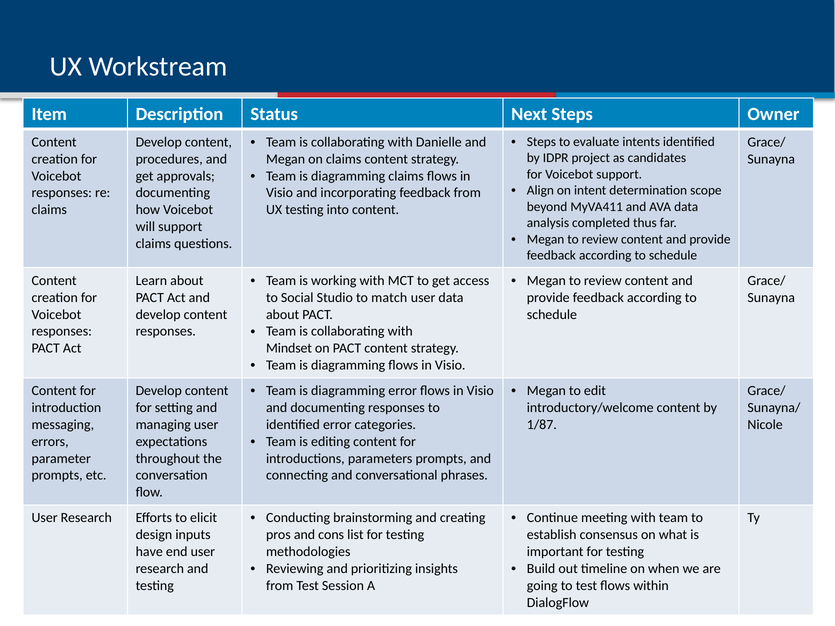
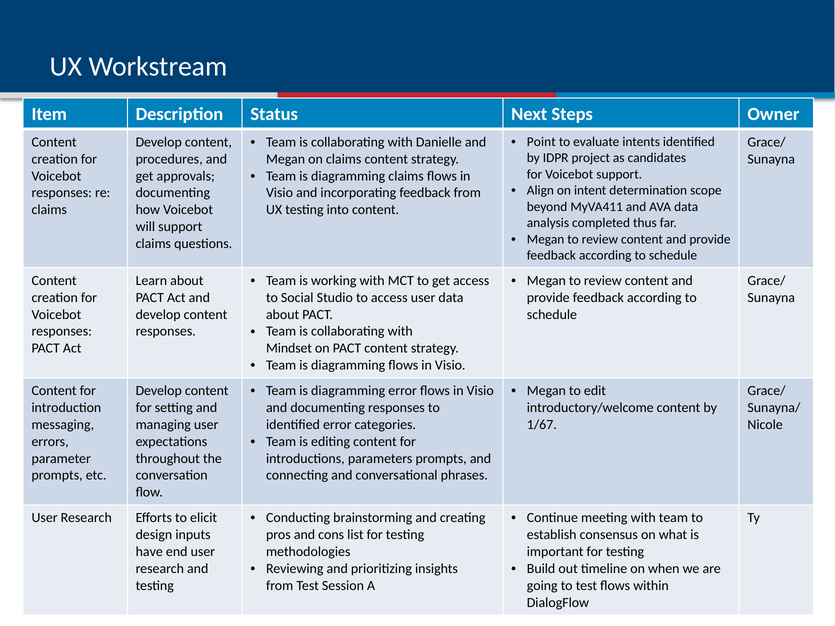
Steps: Steps -> Point (541, 142)
to match: match -> access (389, 298)
1/87: 1/87 -> 1/67 (542, 425)
